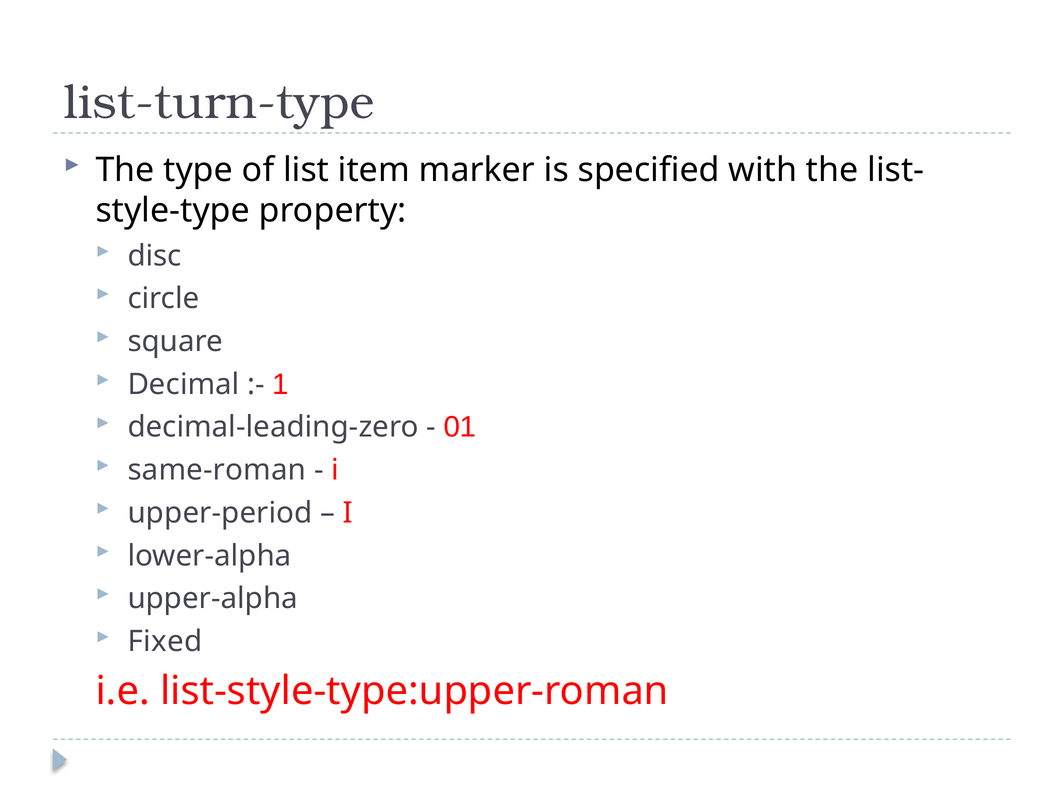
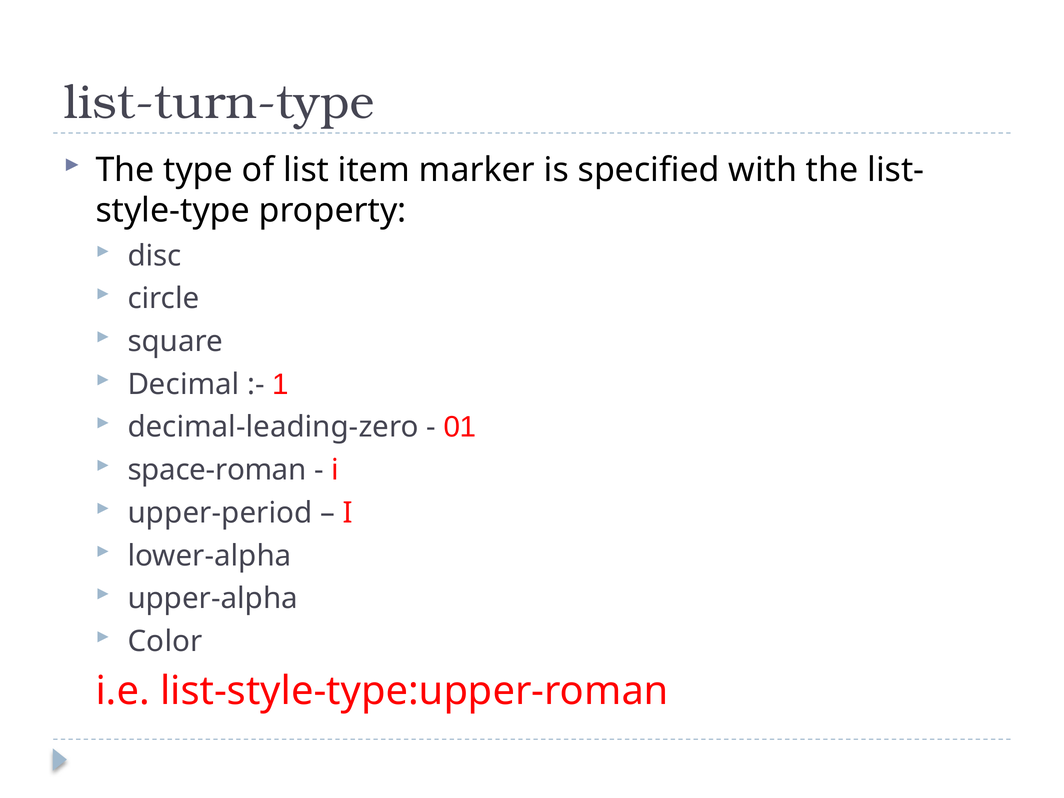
same-roman: same-roman -> space-roman (217, 470)
Fixed: Fixed -> Color (165, 641)
